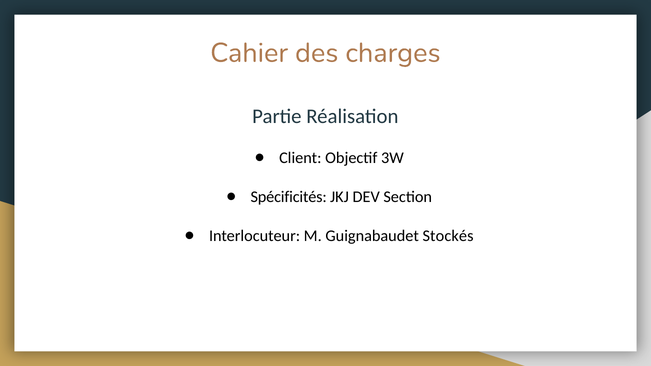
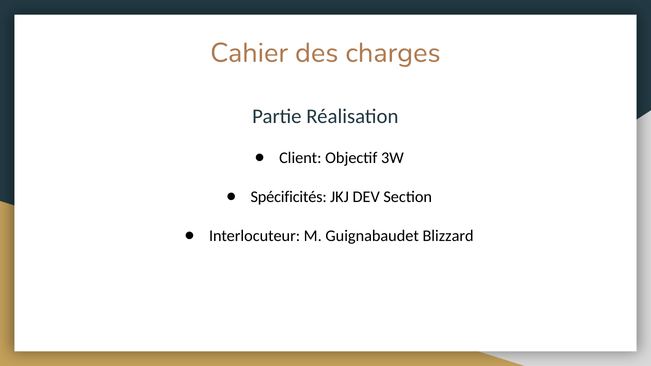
Stockés: Stockés -> Blizzard (448, 236)
